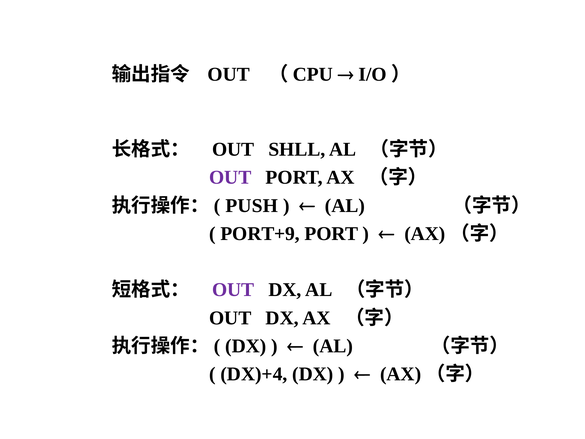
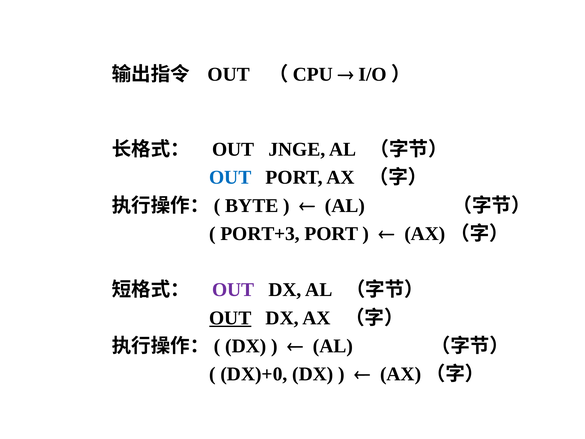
SHLL: SHLL -> JNGE (297, 149)
OUT colour: purple -> blue (230, 177)
PUSH: PUSH -> BYTE (252, 205)
PORT+9: PORT+9 -> PORT+3 (260, 234)
OUT underline: none -> present (230, 318)
DX)+4: DX)+4 -> DX)+0 (254, 374)
